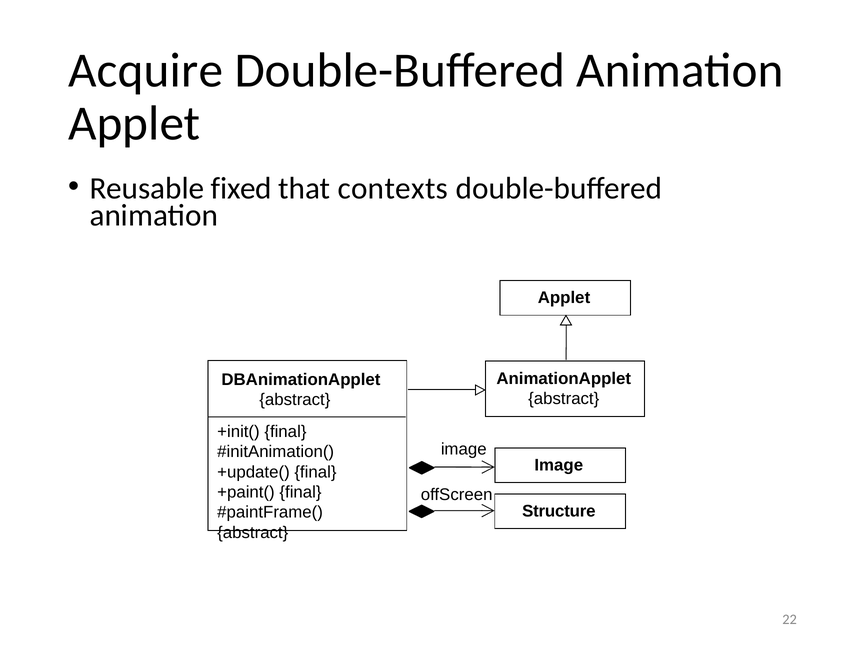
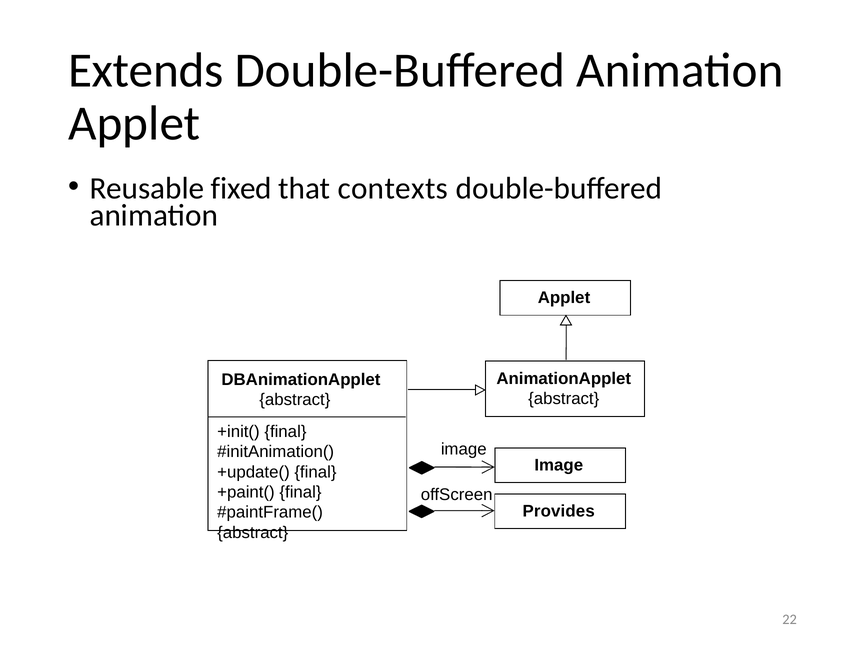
Acquire: Acquire -> Extends (146, 70)
Structure: Structure -> Provides (559, 511)
